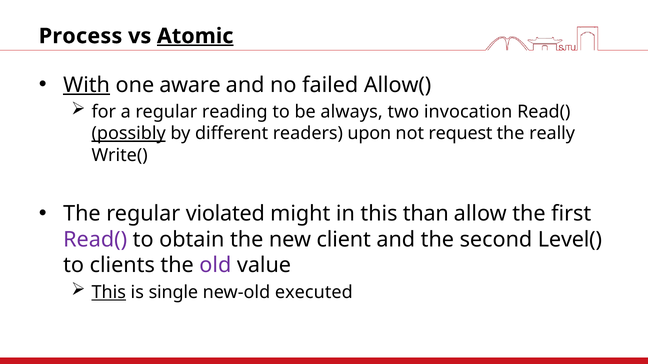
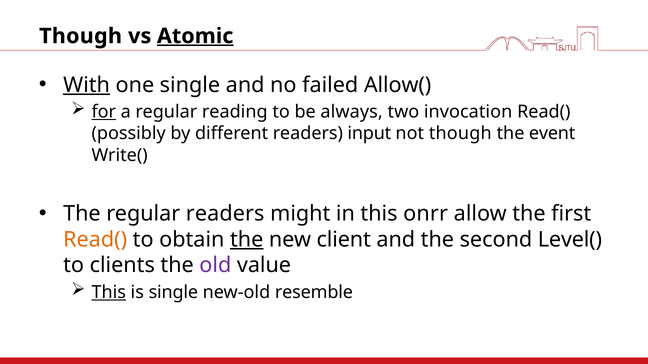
Process: Process -> Though (81, 36)
one aware: aware -> single (190, 85)
for underline: none -> present (104, 112)
possibly underline: present -> none (129, 134)
upon: upon -> input (369, 134)
not request: request -> though (460, 134)
really: really -> event (552, 134)
regular violated: violated -> readers (225, 214)
than: than -> onrr (426, 214)
Read( colour: purple -> orange (95, 240)
the underline: none -> present (247, 240)
executed: executed -> resemble (314, 293)
